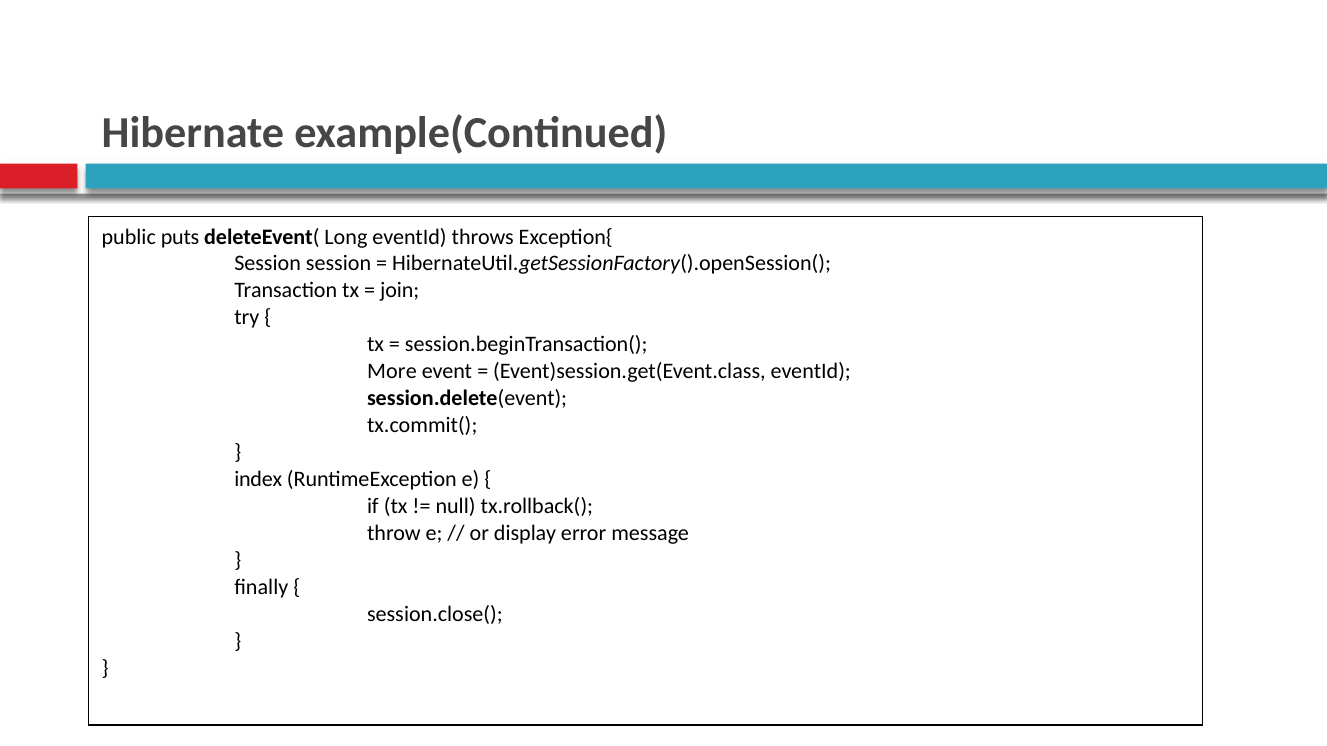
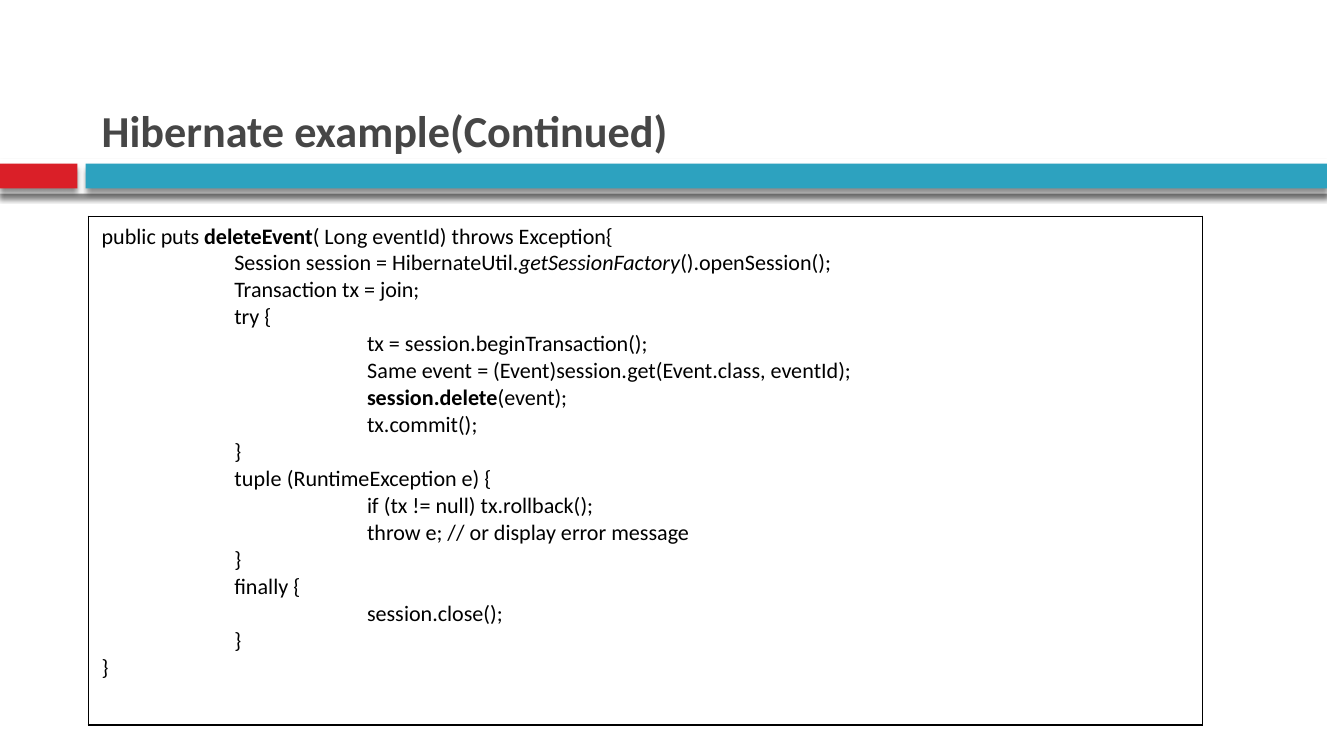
More: More -> Same (392, 372)
index: index -> tuple (258, 480)
